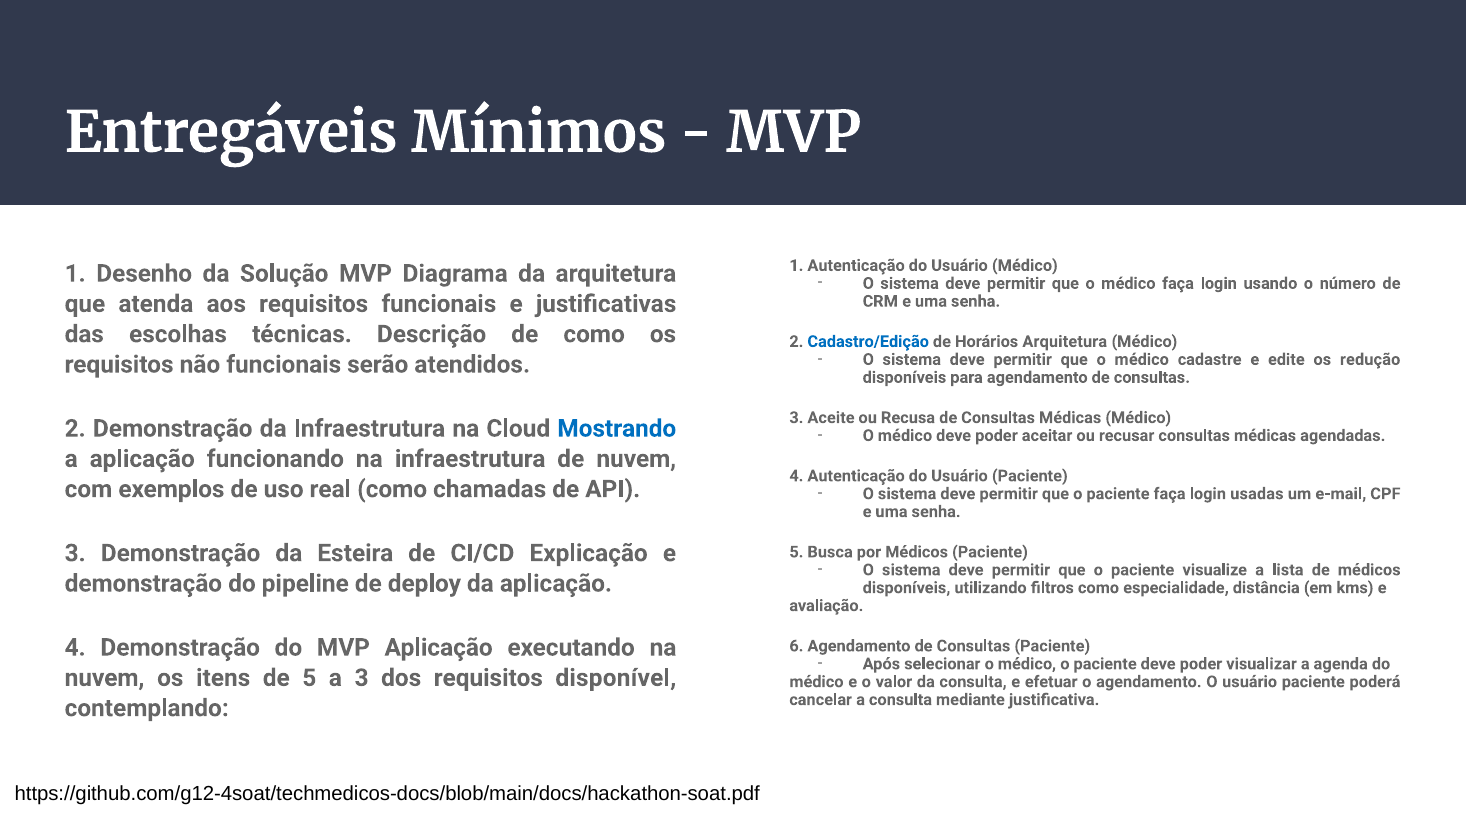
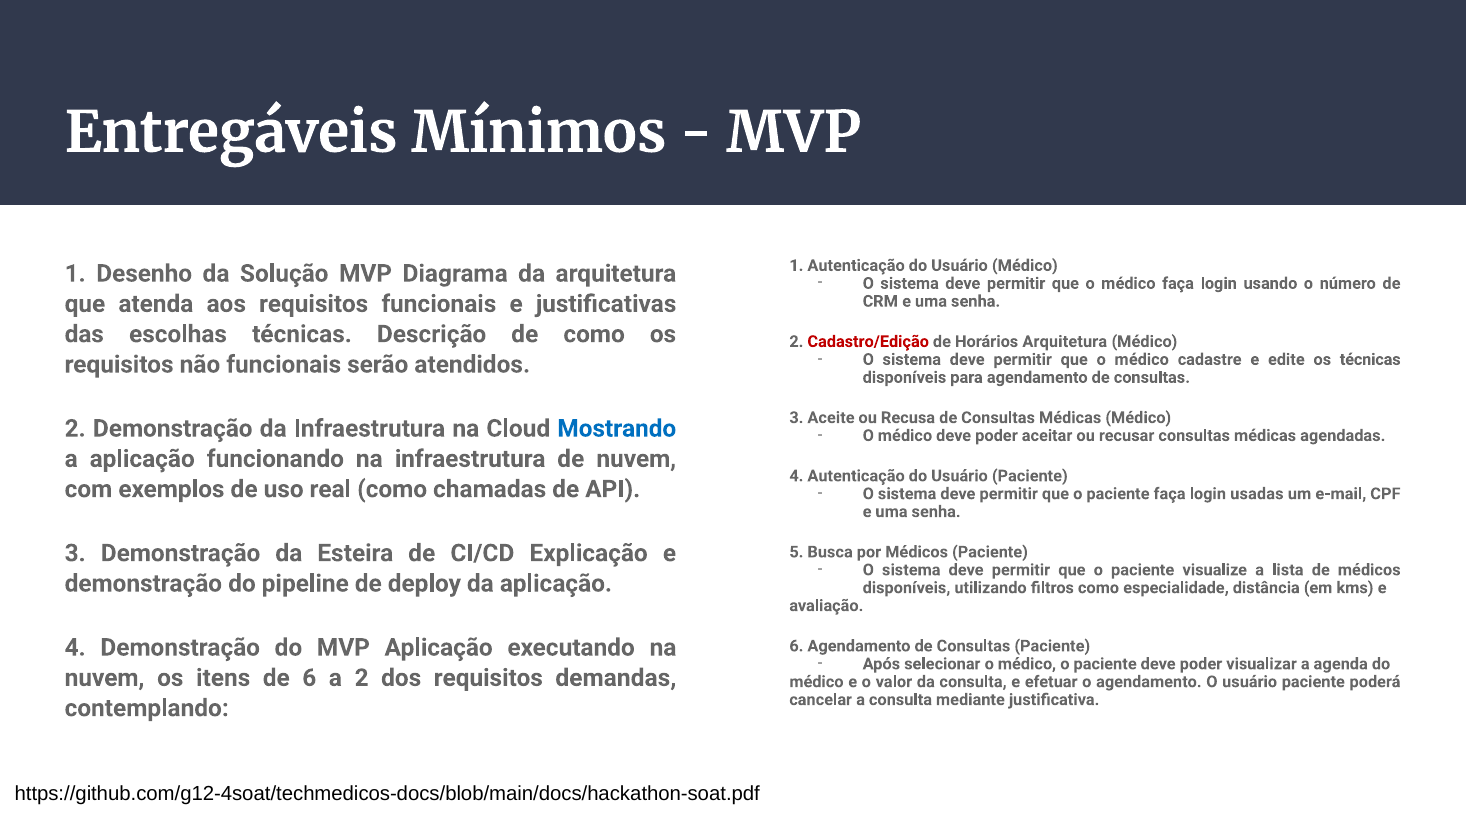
Cadastro/Edição colour: blue -> red (868, 341)
os redução: redução -> técnicas (1370, 359)
de 5: 5 -> 6 (309, 678)
a 3: 3 -> 2 (362, 678)
disponível: disponível -> demandas (616, 678)
